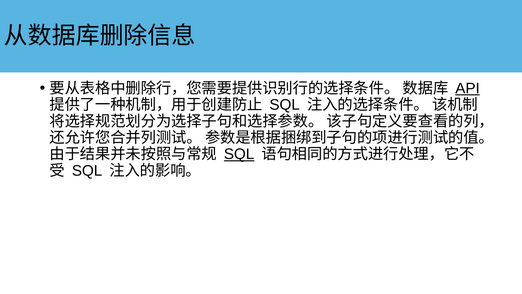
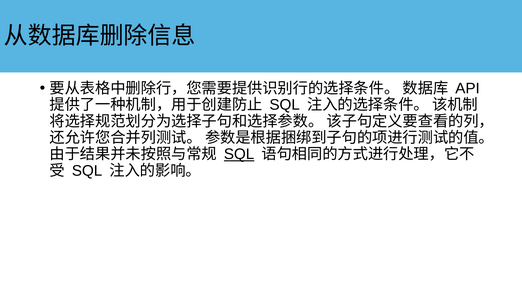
API underline: present -> none (468, 88)
